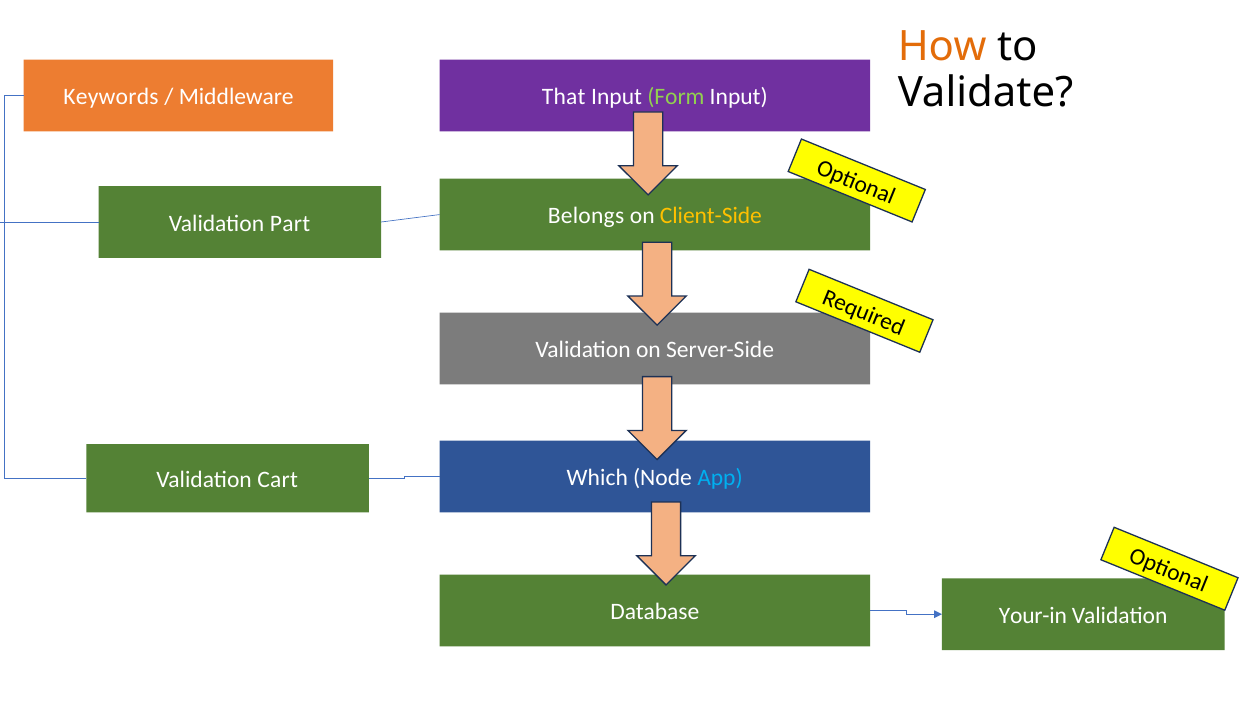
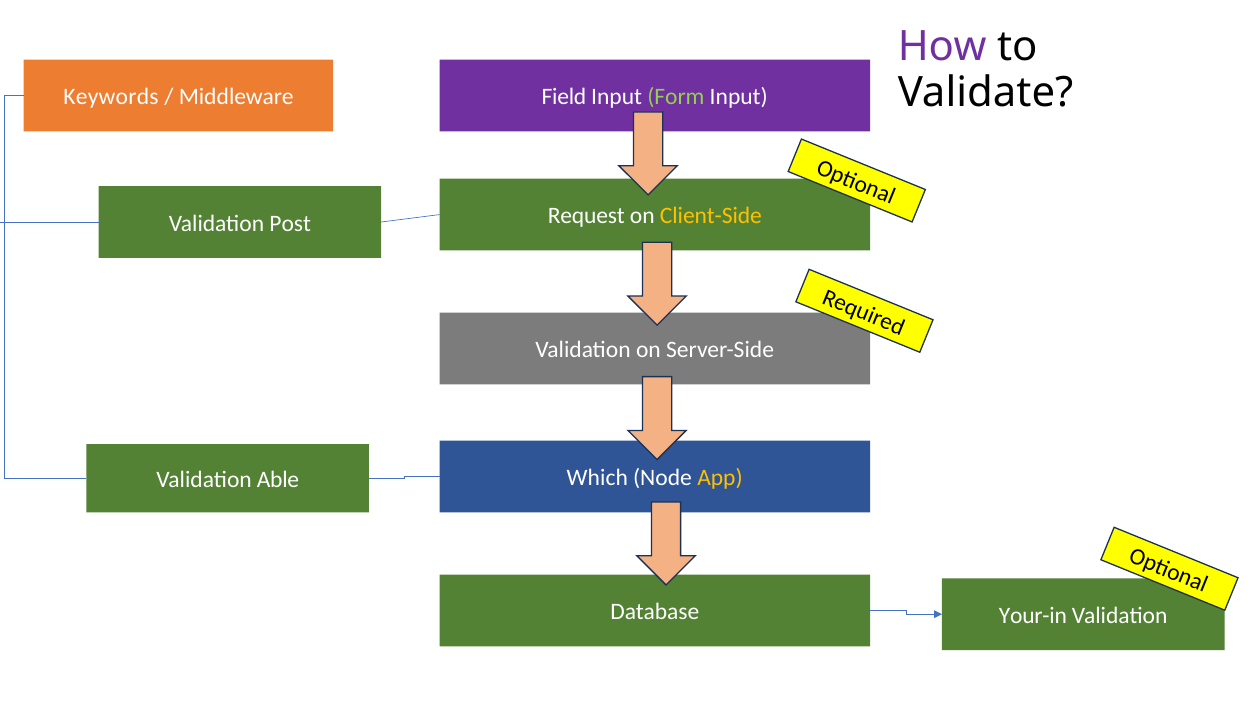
How colour: orange -> purple (942, 47)
That: That -> Field (564, 97)
Belongs: Belongs -> Request (586, 216)
Part: Part -> Post (290, 224)
App colour: light blue -> yellow (720, 479)
Cart: Cart -> Able (278, 480)
